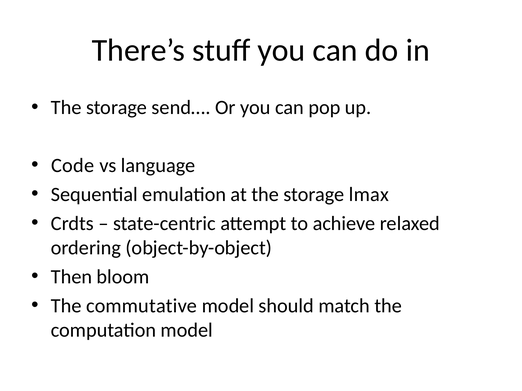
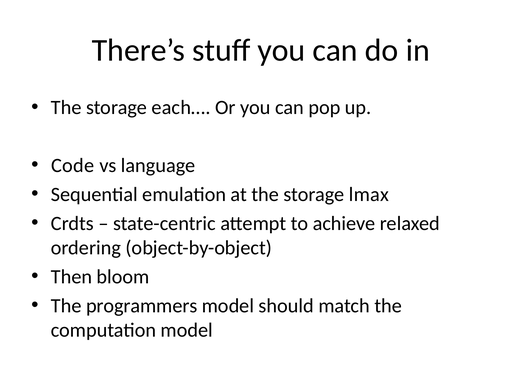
send…: send… -> each… (181, 108)
commutative: commutative -> programmers (142, 306)
